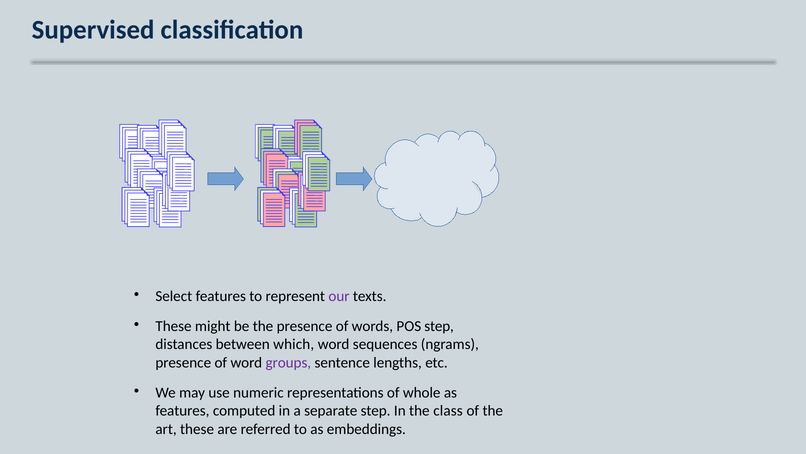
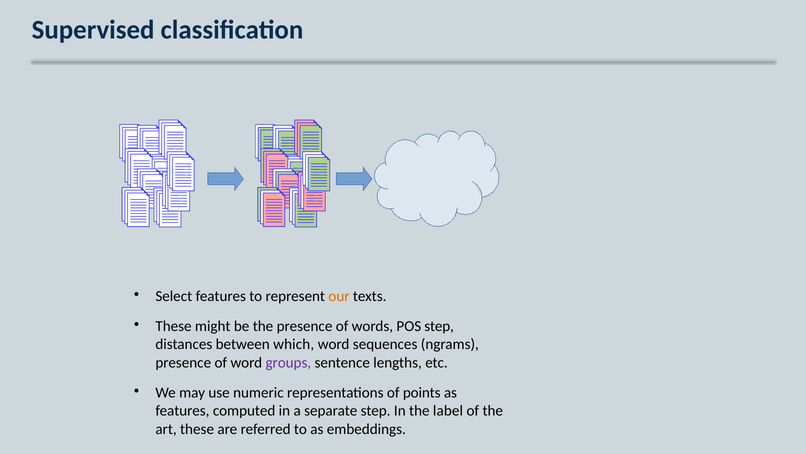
our colour: purple -> orange (339, 296)
whole: whole -> points (422, 392)
class: class -> label (448, 410)
